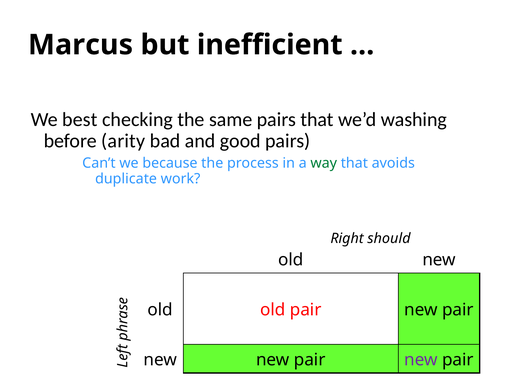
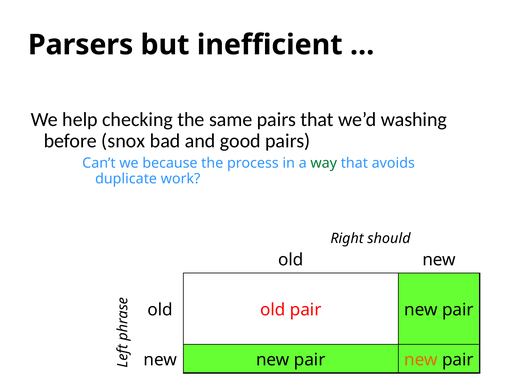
Marcus: Marcus -> Parsers (81, 45)
best: best -> help (80, 119)
arity: arity -> snox (123, 141)
new colour: purple -> orange (421, 359)
